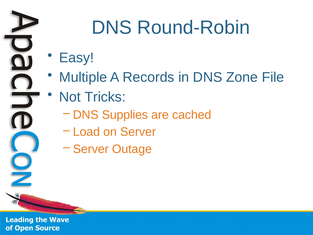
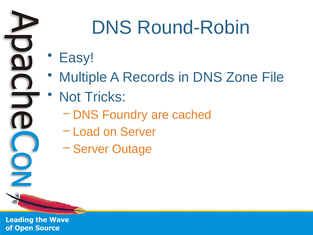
Supplies: Supplies -> Foundry (125, 115)
